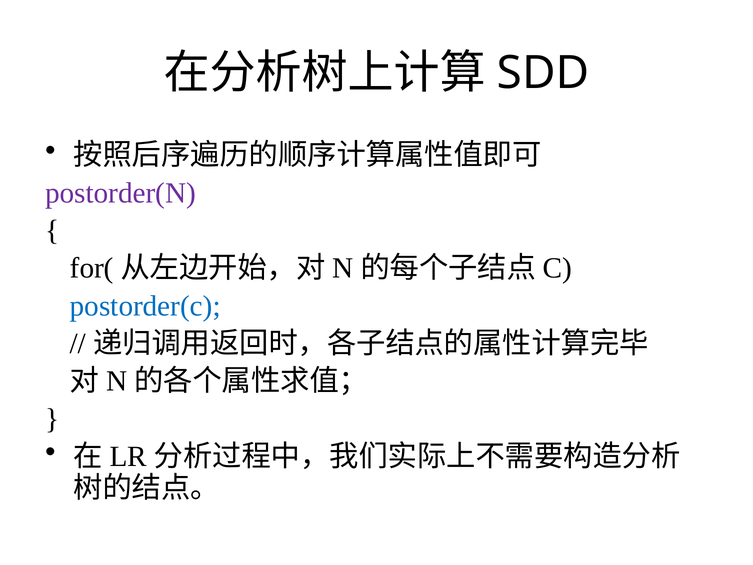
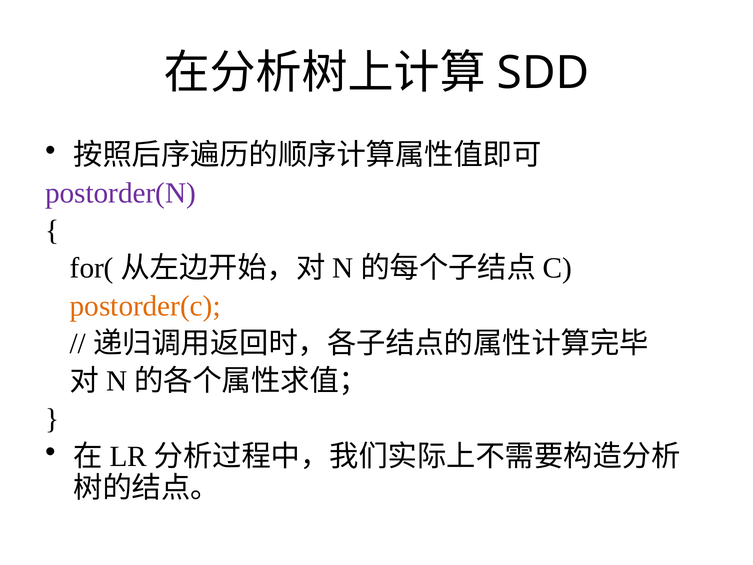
postorder(c colour: blue -> orange (145, 306)
